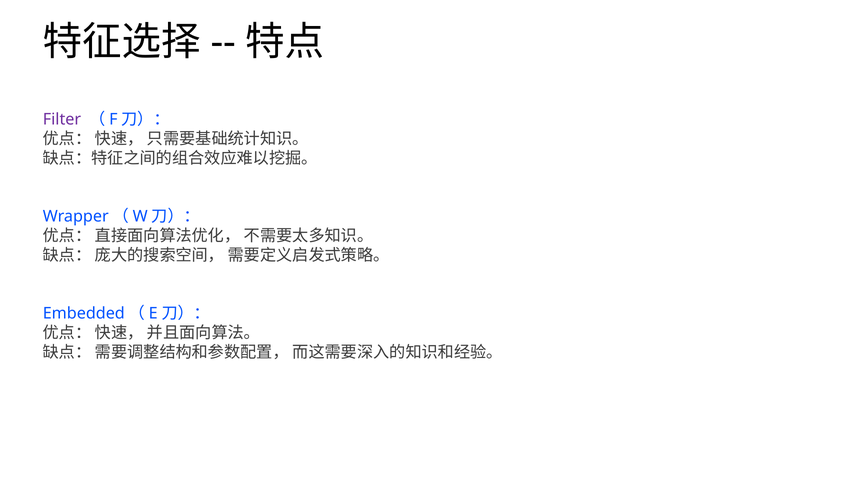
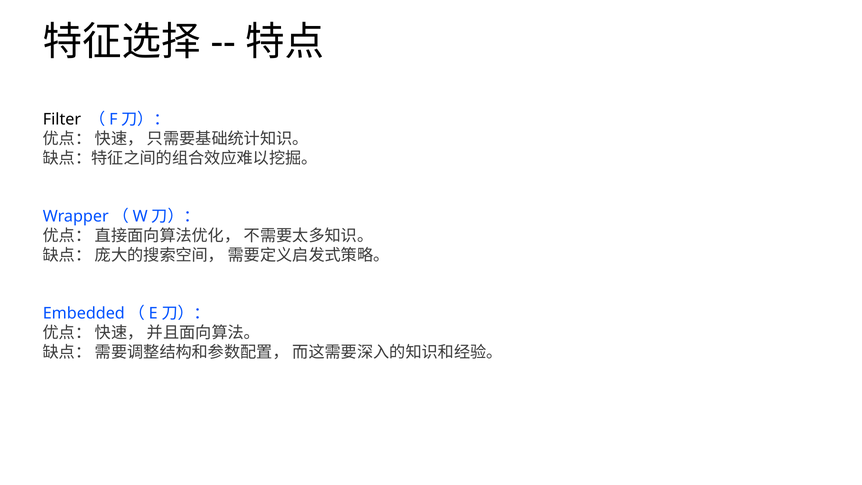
Filter colour: purple -> black (62, 119)
